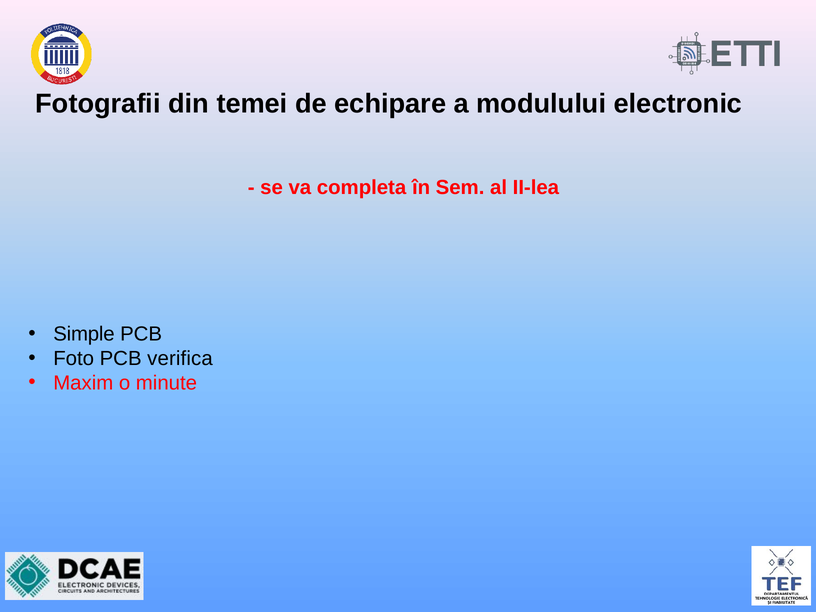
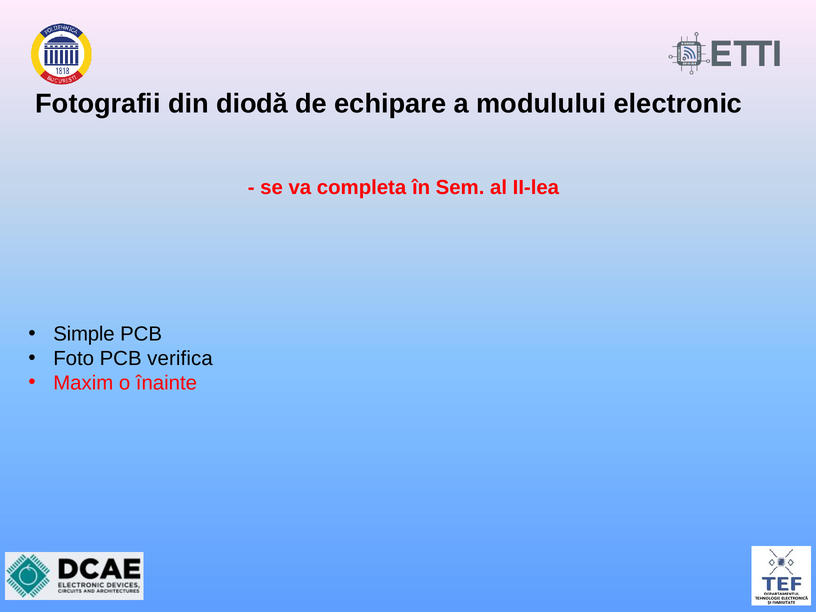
temei: temei -> diodă (252, 104)
minute: minute -> înainte (166, 383)
